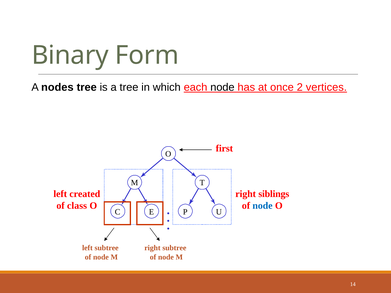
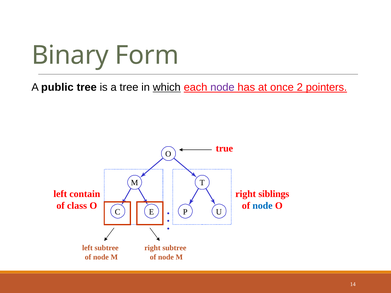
nodes: nodes -> public (57, 87)
which underline: none -> present (167, 87)
node colour: black -> purple (222, 87)
vertices: vertices -> pointers (326, 87)
first: first -> true (224, 149)
created: created -> contain (85, 194)
